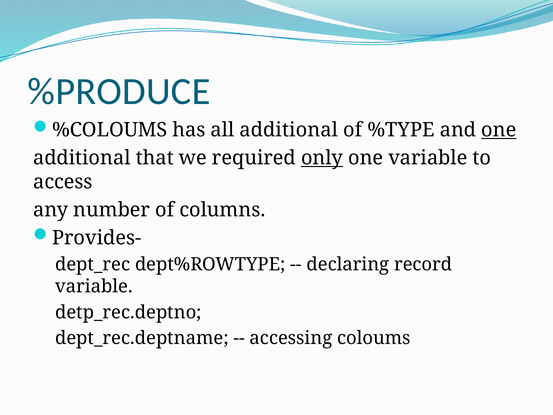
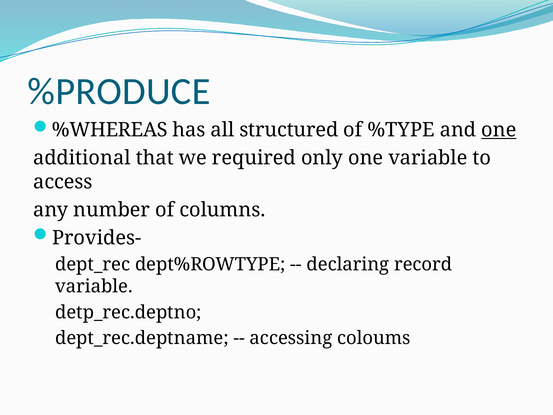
%COLOUMS: %COLOUMS -> %WHEREAS (110, 130)
all additional: additional -> structured (289, 130)
only underline: present -> none (322, 158)
